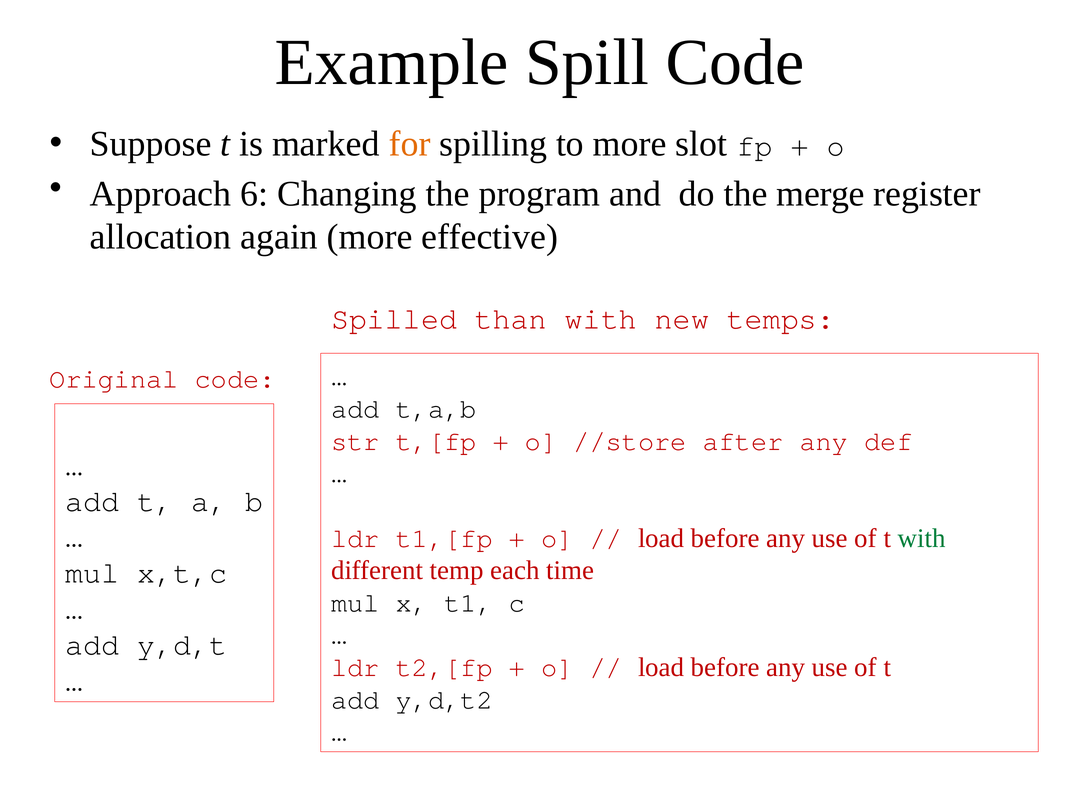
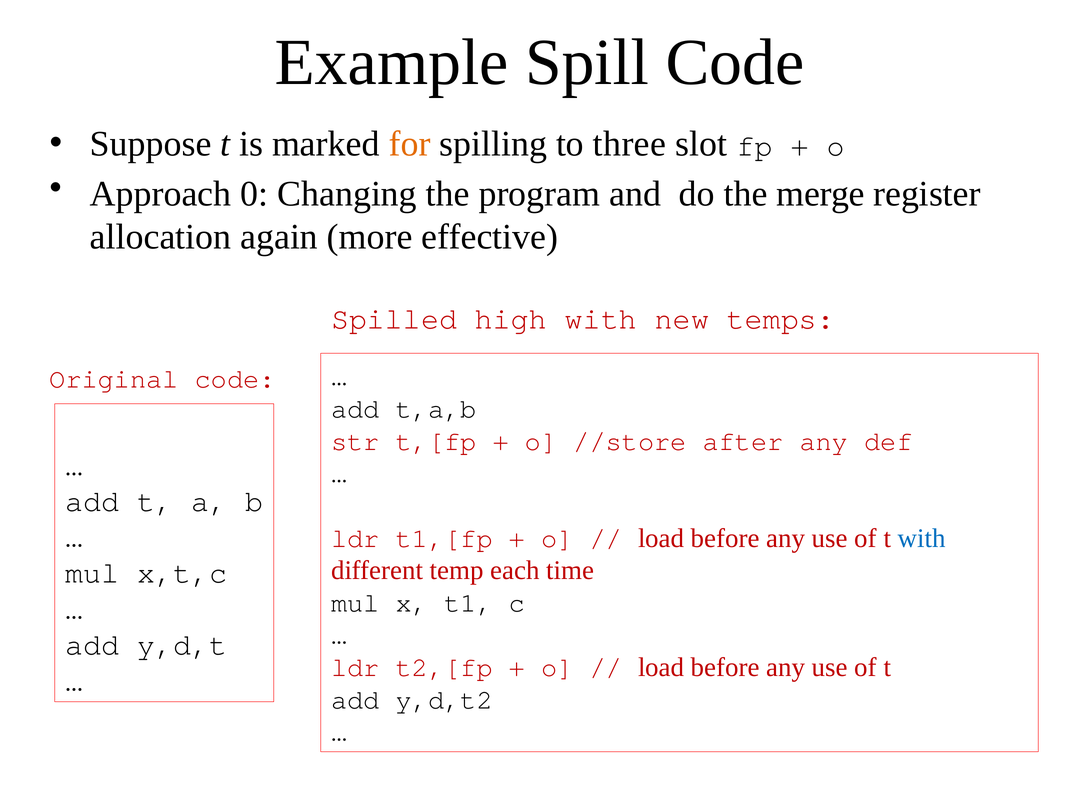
to more: more -> three (629, 144)
6: 6 -> 0 (254, 194)
than: than -> high (511, 319)
with colour: green -> blue (922, 538)
